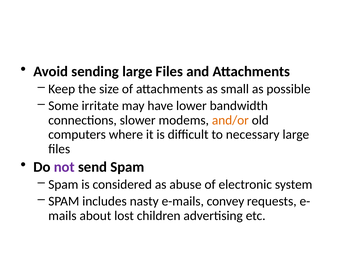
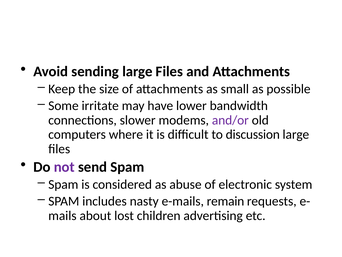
and/or colour: orange -> purple (230, 120)
necessary: necessary -> discussion (253, 134)
convey: convey -> remain (225, 201)
